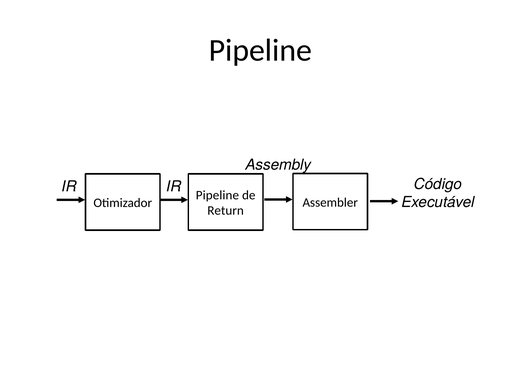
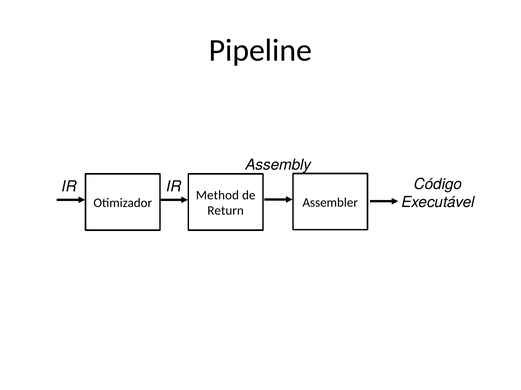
Pipeline: Pipeline -> Method (217, 195)
